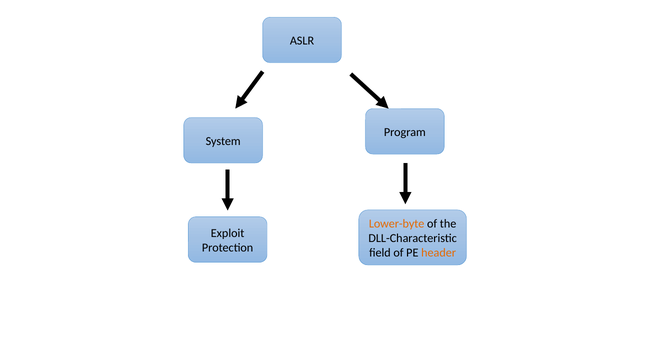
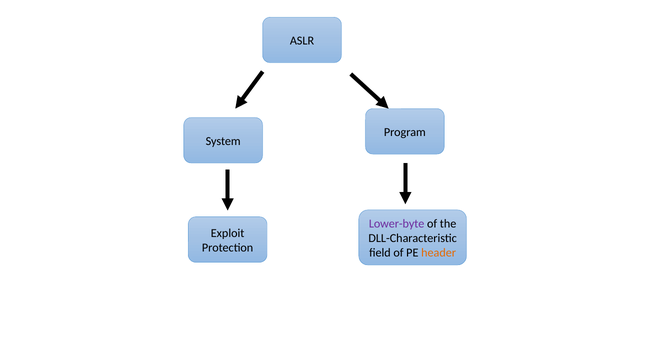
Lower-byte colour: orange -> purple (397, 224)
